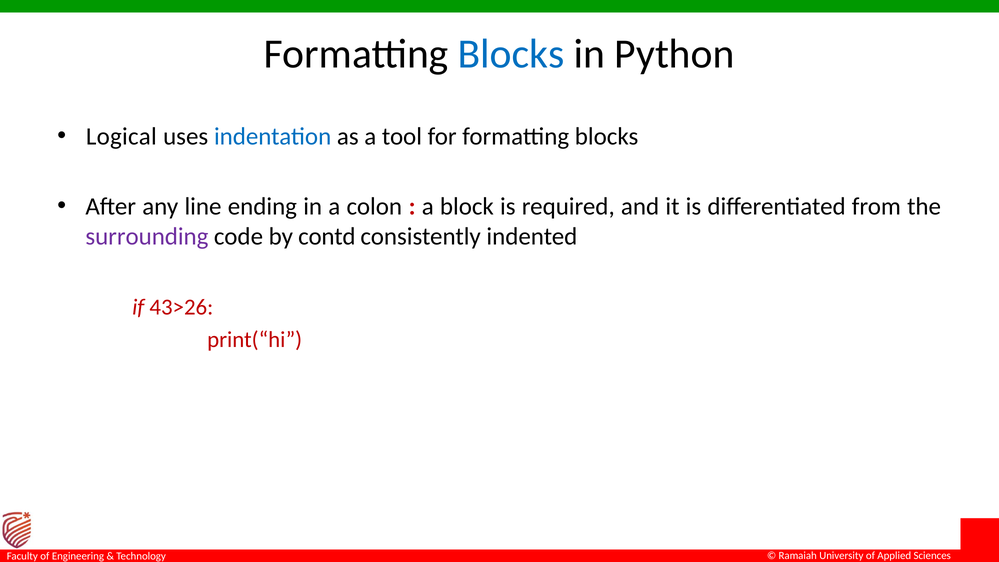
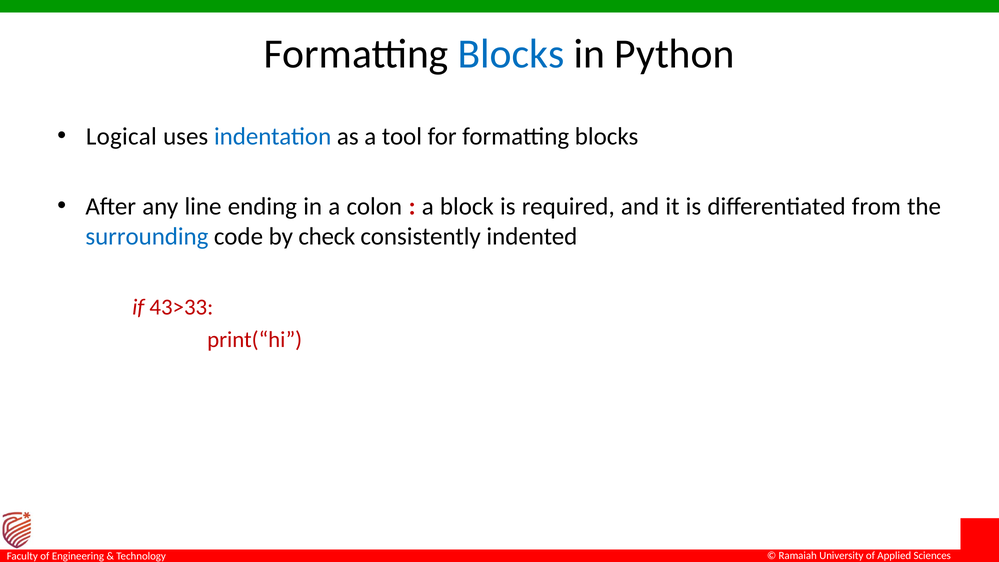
surrounding colour: purple -> blue (147, 236)
contd: contd -> check (327, 236)
43>26: 43>26 -> 43>33 (181, 307)
